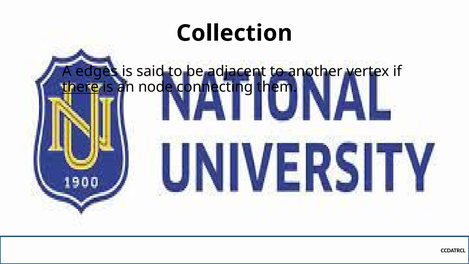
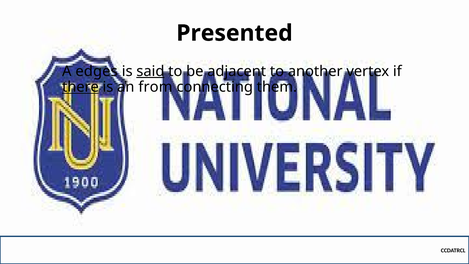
Collection: Collection -> Presented (234, 33)
said underline: none -> present (150, 71)
node: node -> from (155, 87)
